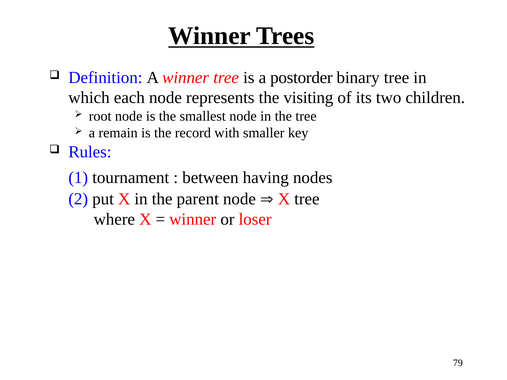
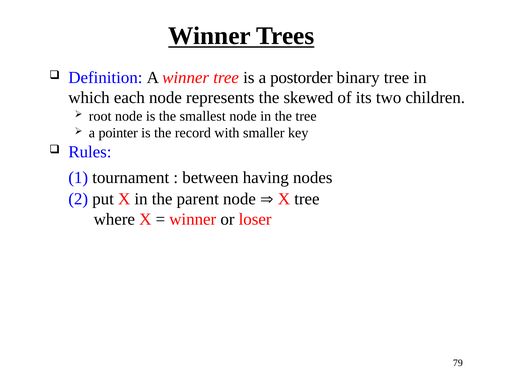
visiting: visiting -> skewed (308, 98)
remain: remain -> pointer (118, 133)
